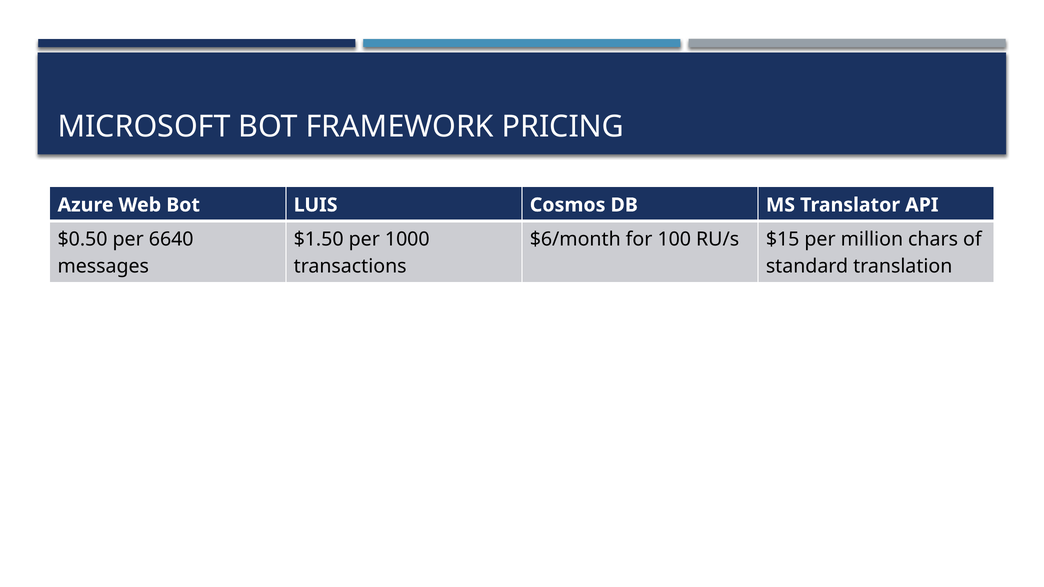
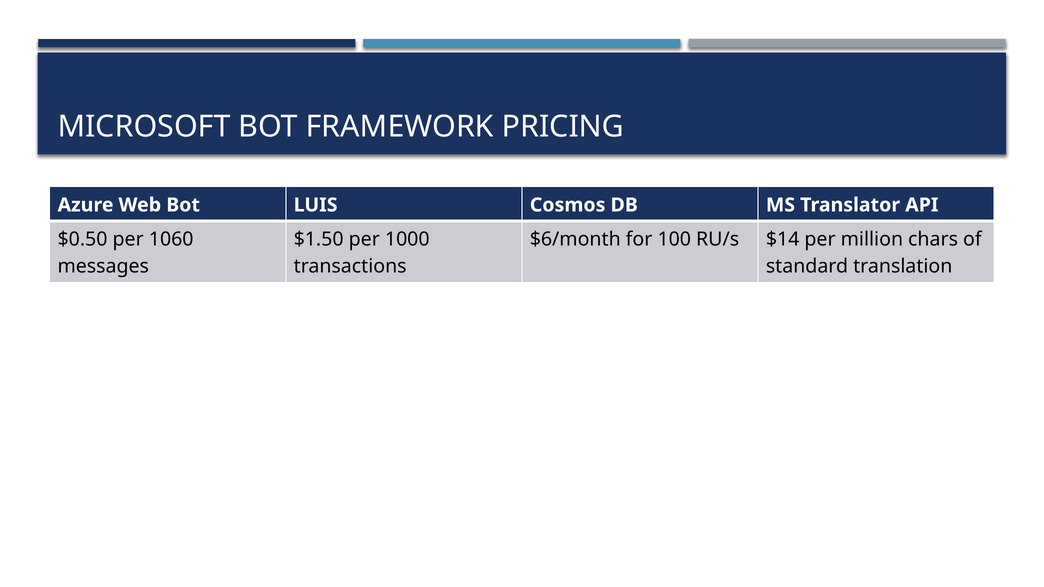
6640: 6640 -> 1060 (171, 240)
$15: $15 -> $14 (783, 240)
